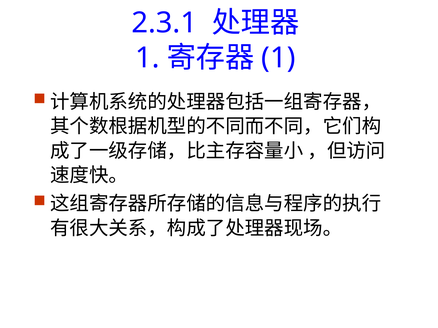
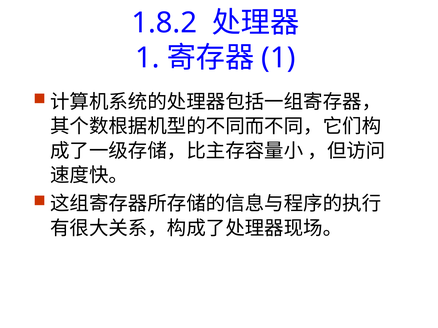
2.3.1: 2.3.1 -> 1.8.2 (164, 23)
